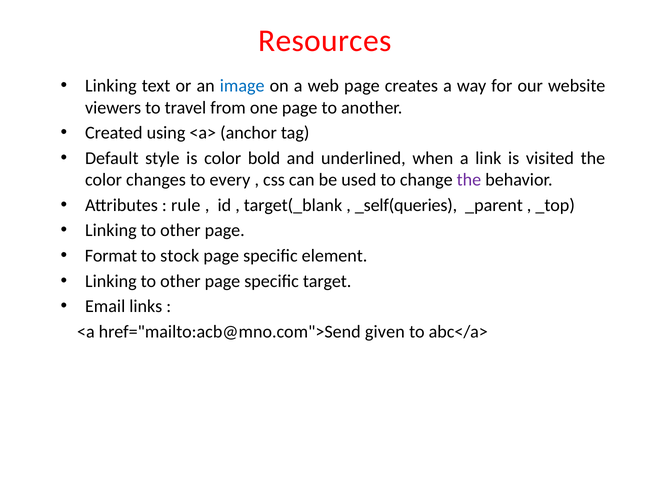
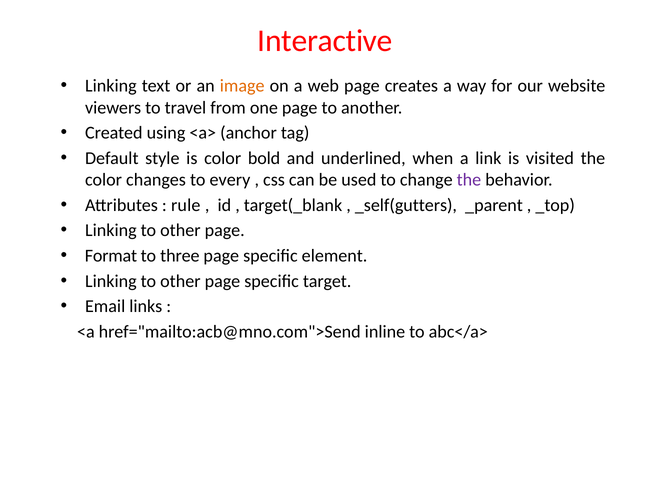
Resources: Resources -> Interactive (325, 41)
image colour: blue -> orange (242, 86)
_self(queries: _self(queries -> _self(gutters (406, 205)
stock: stock -> three (180, 256)
given: given -> inline (385, 331)
